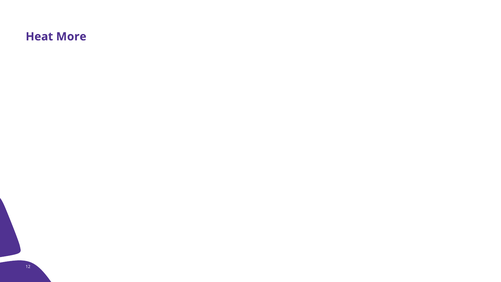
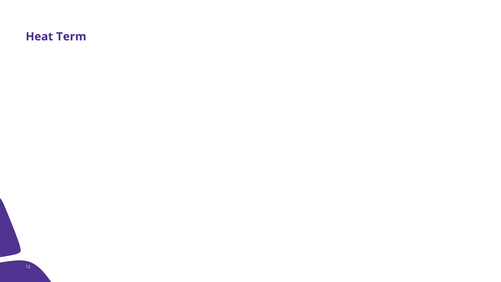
More: More -> Term (71, 37)
